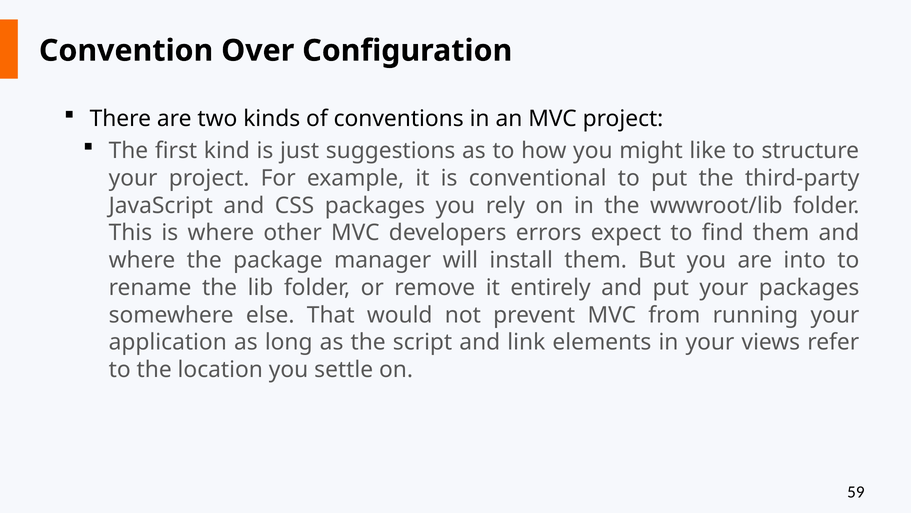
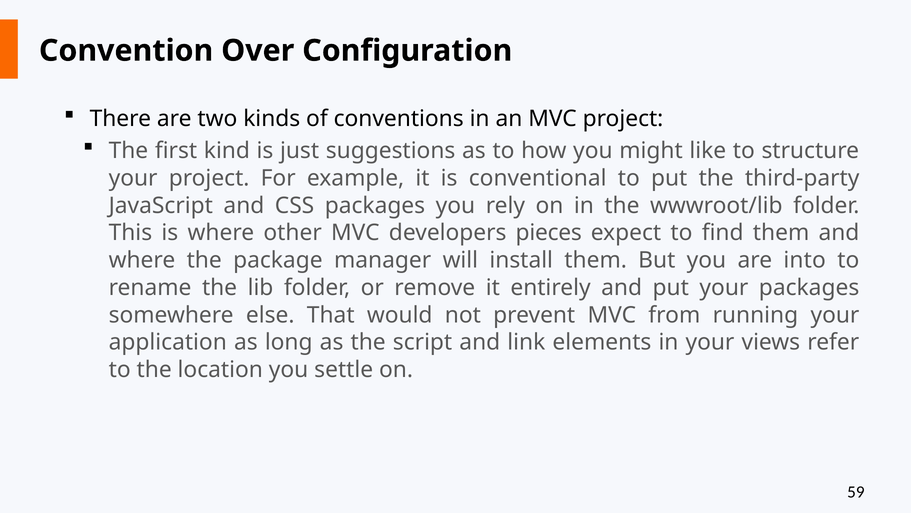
errors: errors -> pieces (549, 233)
